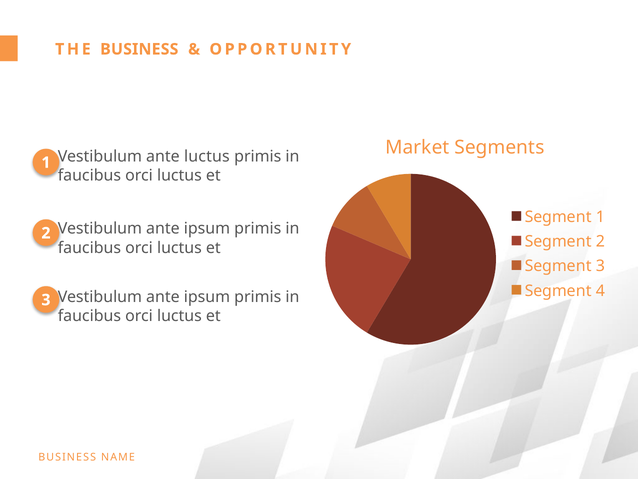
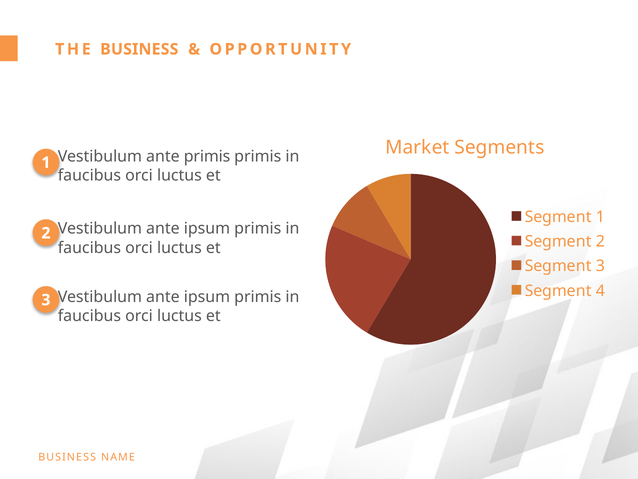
ante luctus: luctus -> primis (207, 156)
